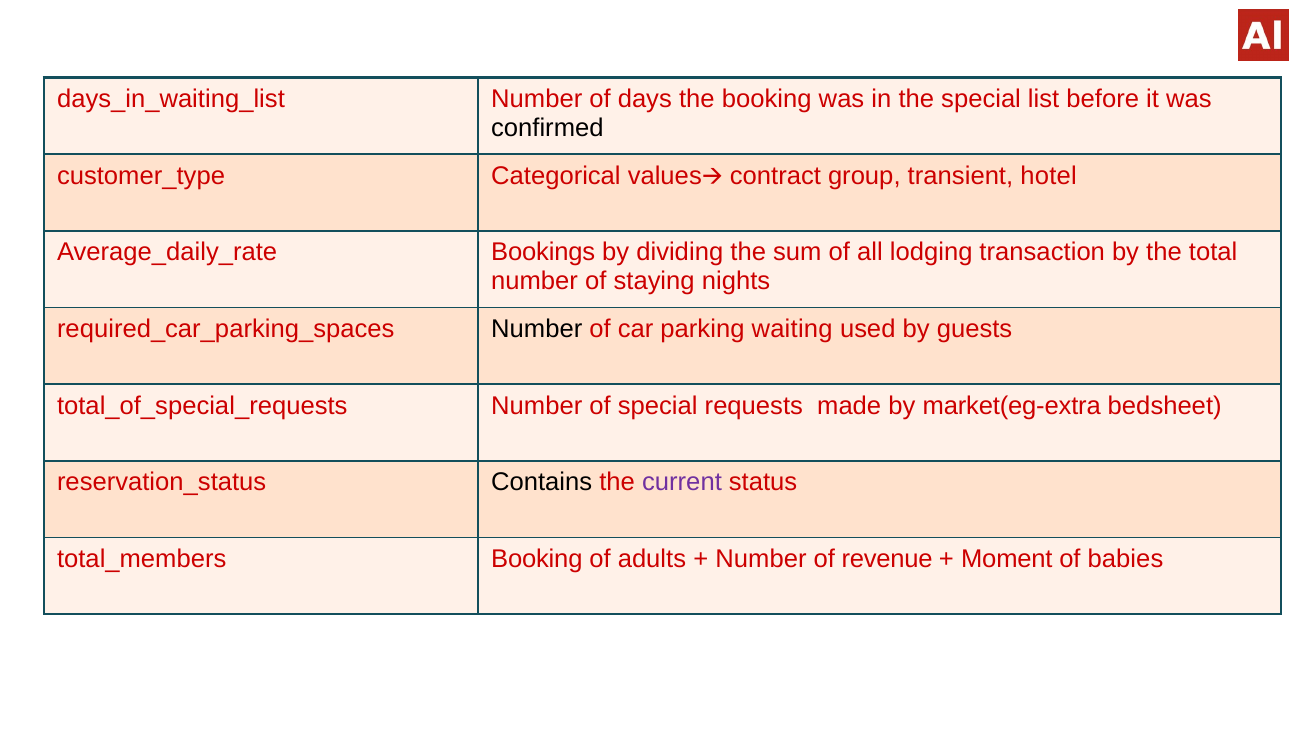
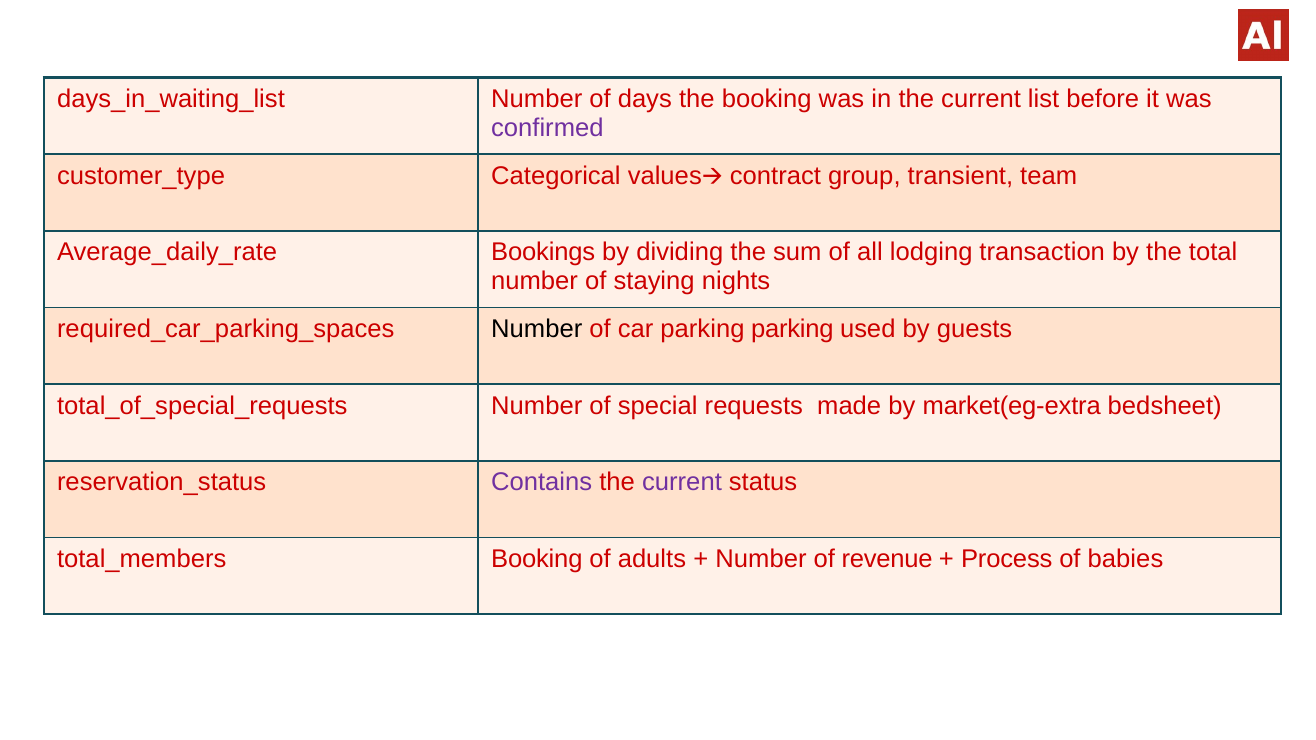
in the special: special -> current (981, 99)
confirmed colour: black -> purple (547, 128)
hotel: hotel -> team (1049, 176)
parking waiting: waiting -> parking (792, 329)
Contains colour: black -> purple (542, 482)
Moment: Moment -> Process (1007, 559)
